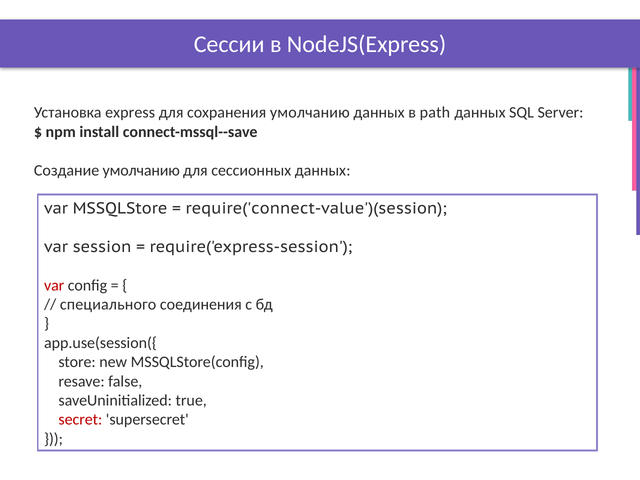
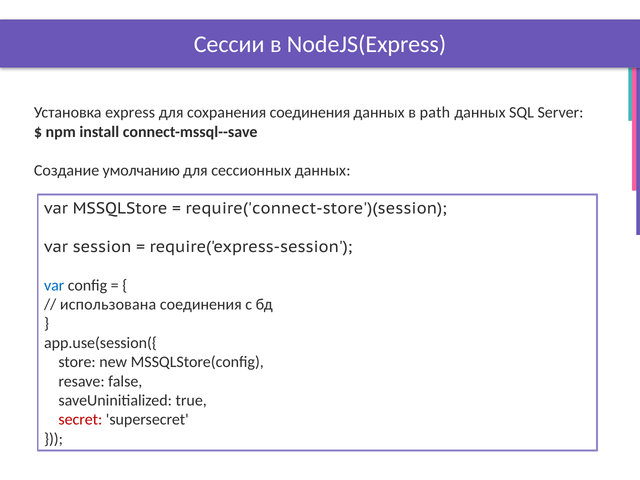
сохранения умолчанию: умолчанию -> соединения (310, 113)
require('connect-value')(session: require('connect-value')(session -> require('connect-store')(session (316, 208)
var colour: red -> blue (54, 285)
специального: специального -> использована (108, 304)
